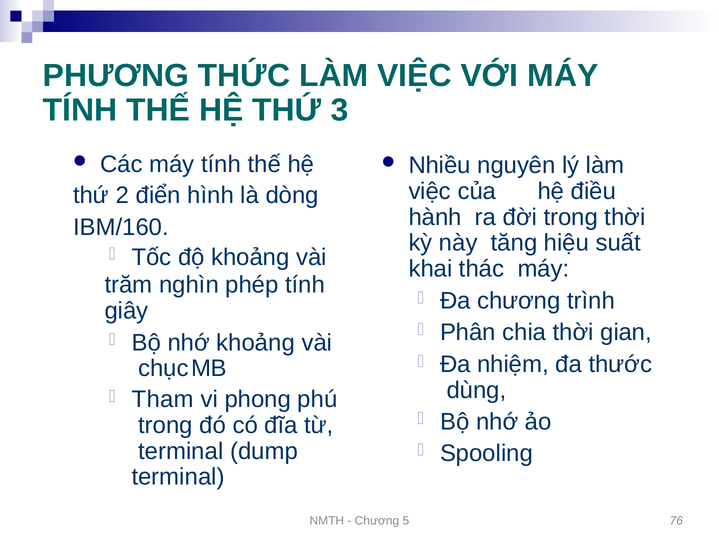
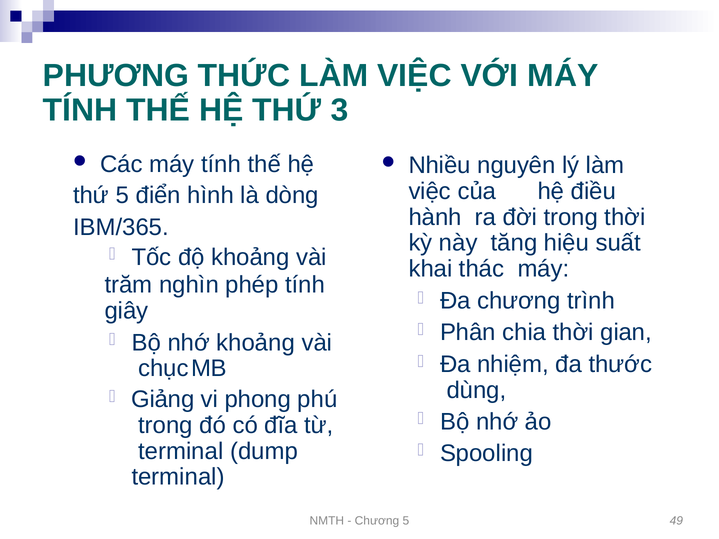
thứ 2: 2 -> 5 (122, 195)
IBM/160: IBM/160 -> IBM/365 (121, 227)
Tham: Tham -> Giảng (163, 400)
76: 76 -> 49 (676, 521)
